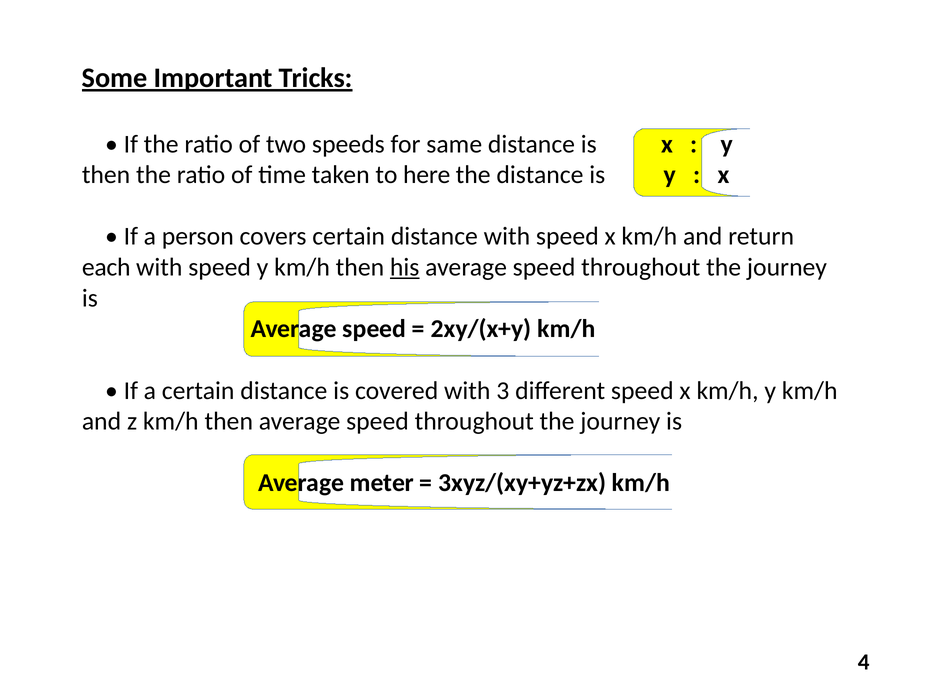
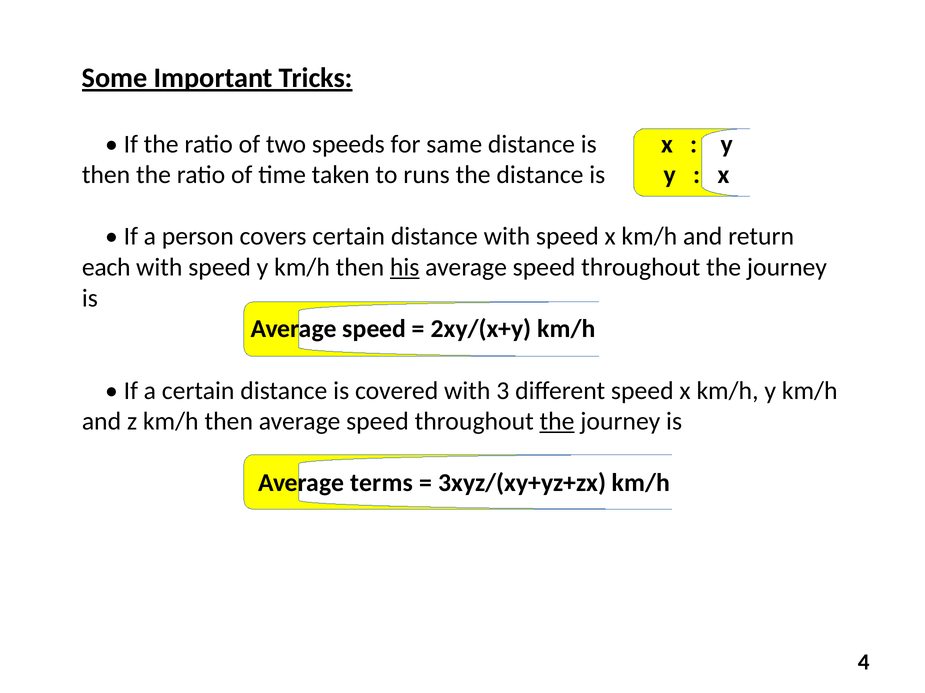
here: here -> runs (427, 175)
the underline: none -> present (557, 422)
meter: meter -> terms (382, 484)
